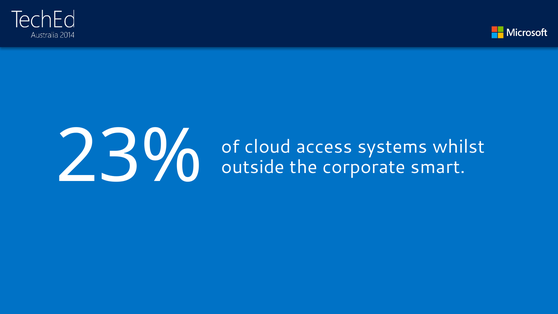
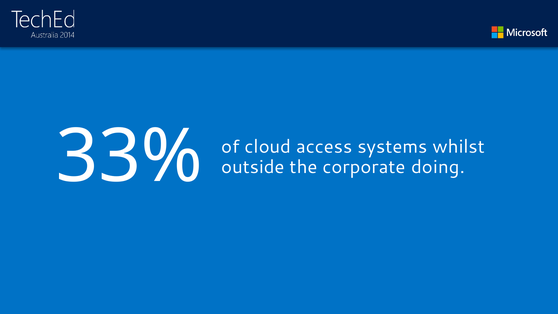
23%: 23% -> 33% (129, 156)
smart: smart -> doing (438, 167)
